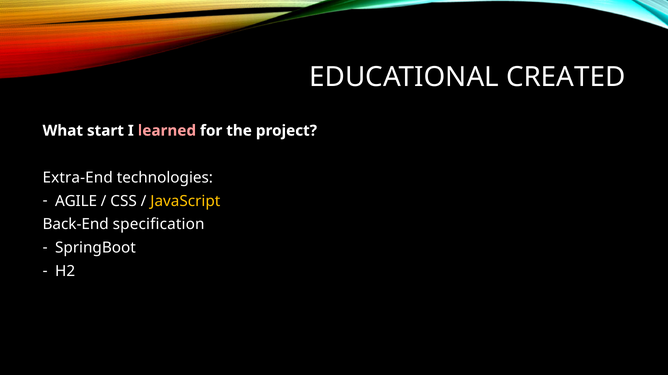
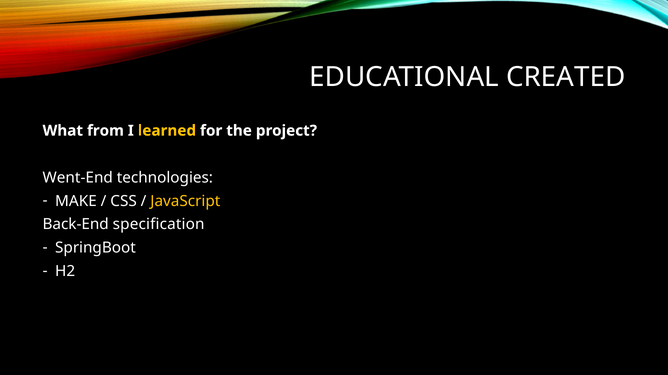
start: start -> from (105, 131)
learned colour: pink -> yellow (167, 131)
Extra-End: Extra-End -> Went-End (78, 178)
AGILE: AGILE -> MAKE (76, 201)
